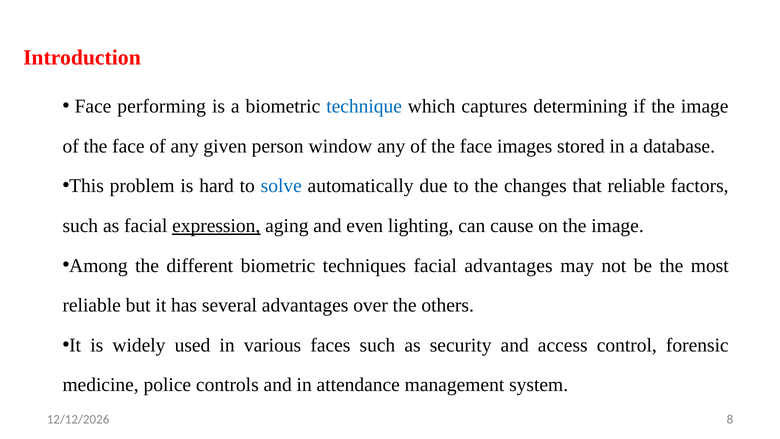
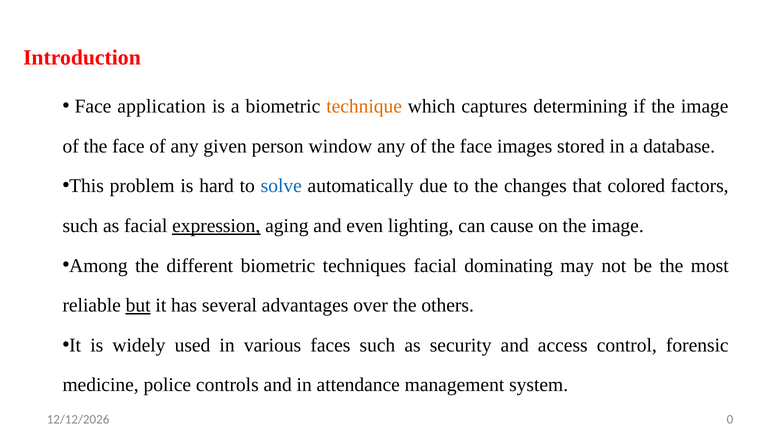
performing: performing -> application (162, 106)
technique colour: blue -> orange (364, 106)
that reliable: reliable -> colored (636, 186)
facial advantages: advantages -> dominating (509, 265)
but underline: none -> present (138, 305)
8: 8 -> 0 (730, 419)
